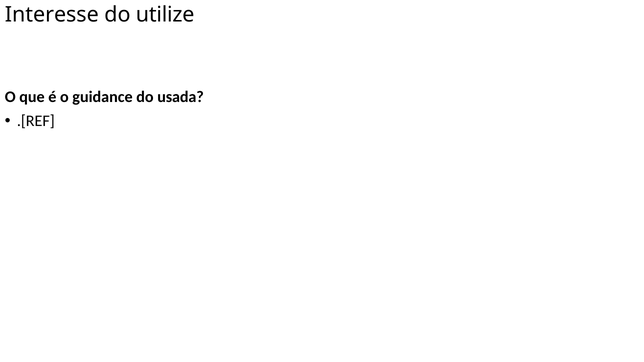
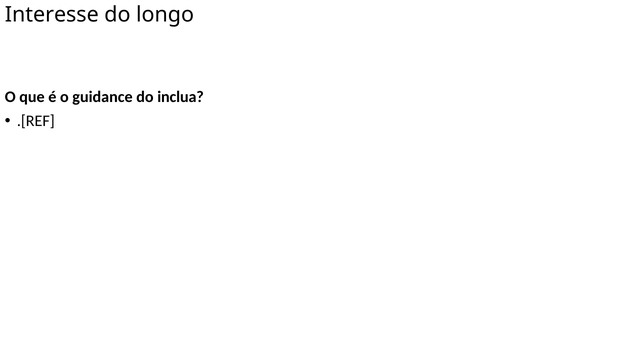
utilize: utilize -> longo (165, 15)
usada: usada -> inclua (181, 97)
